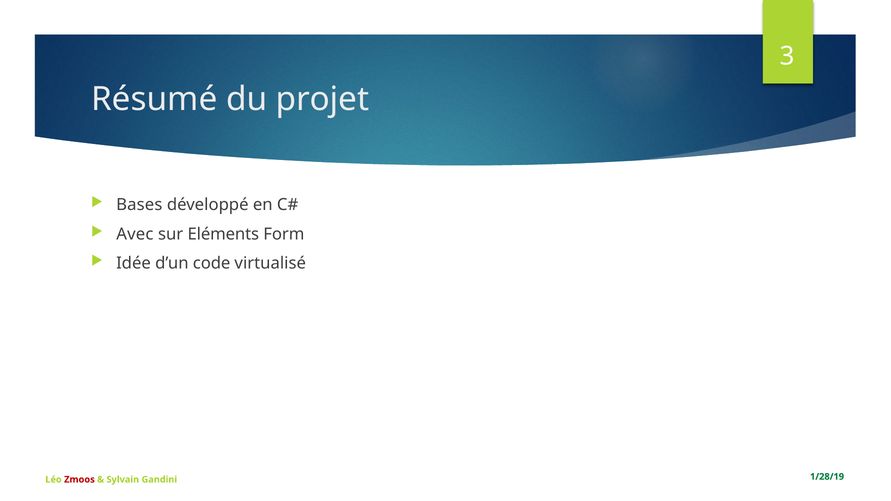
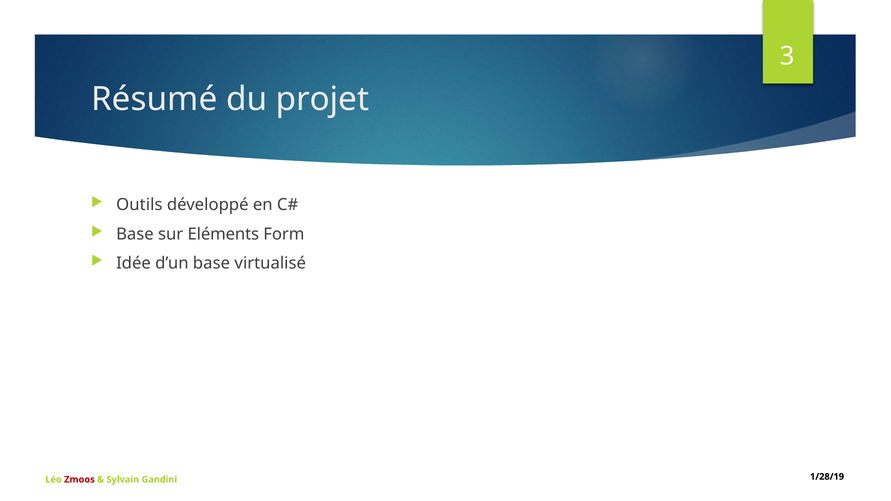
Bases: Bases -> Outils (139, 205)
Avec: Avec -> Base (135, 234)
d’un code: code -> base (212, 263)
1/28/19 colour: green -> black (827, 477)
